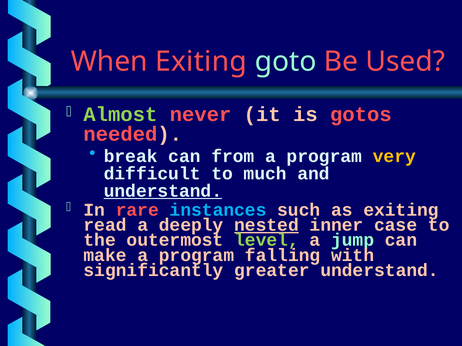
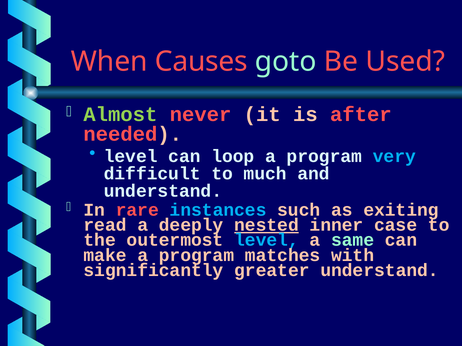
When Exiting: Exiting -> Causes (201, 62)
gotos: gotos -> after (361, 115)
break: break -> level (131, 157)
from: from -> loop (233, 157)
very colour: yellow -> light blue (394, 157)
understand underline: present -> none (163, 191)
level colour: light green -> light blue (267, 240)
jump: jump -> same (353, 240)
falling: falling -> matches (283, 255)
